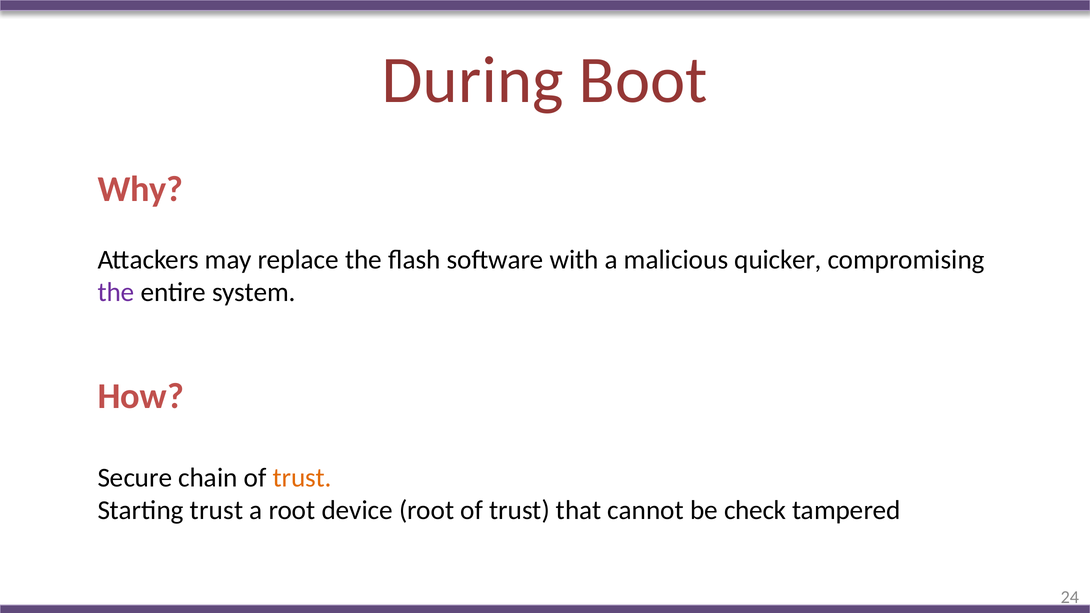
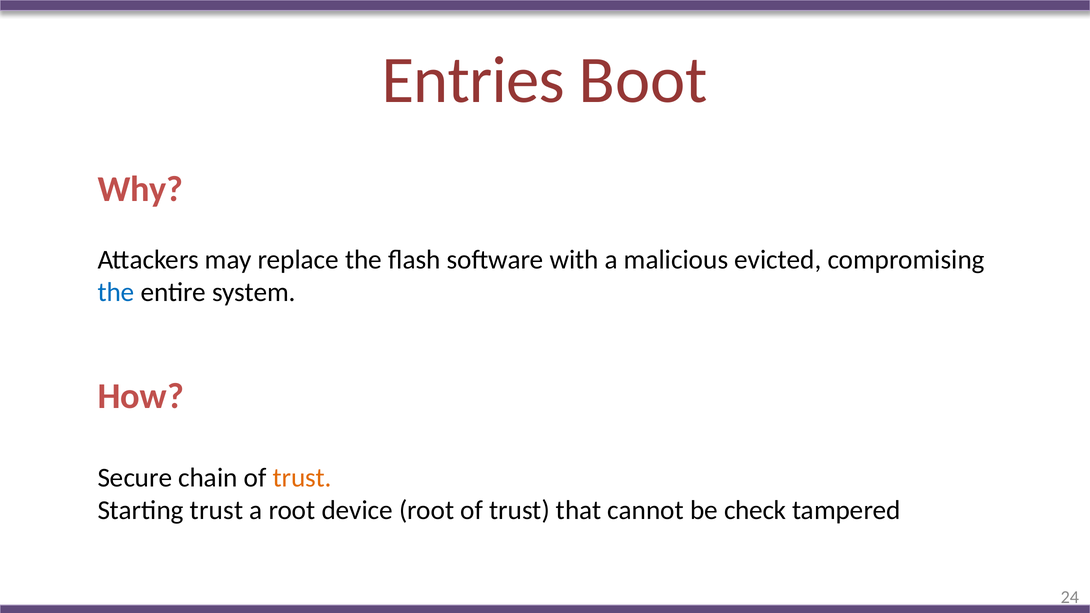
During: During -> Entries (473, 80)
quicker: quicker -> evicted (778, 260)
the colour: purple -> blue (116, 292)
